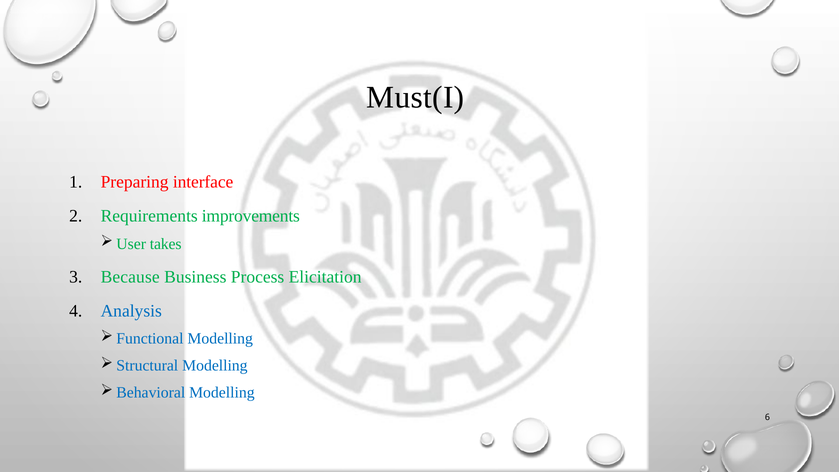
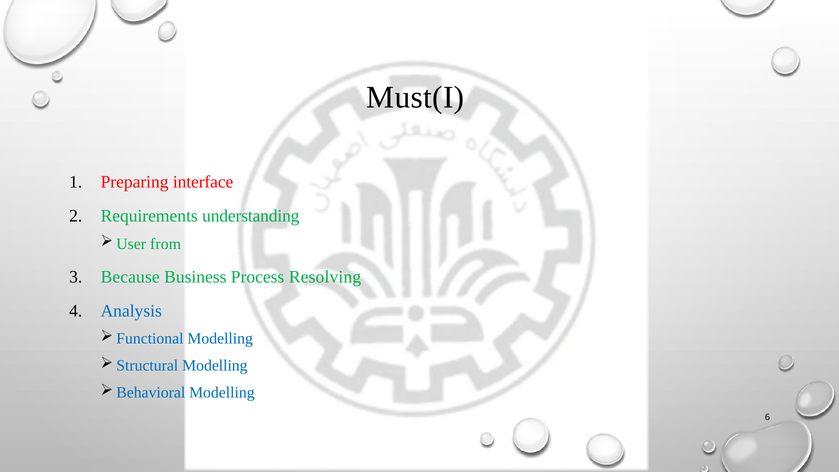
improvements: improvements -> understanding (251, 216)
takes: takes -> from (166, 244)
Elicitation: Elicitation -> Resolving (325, 277)
